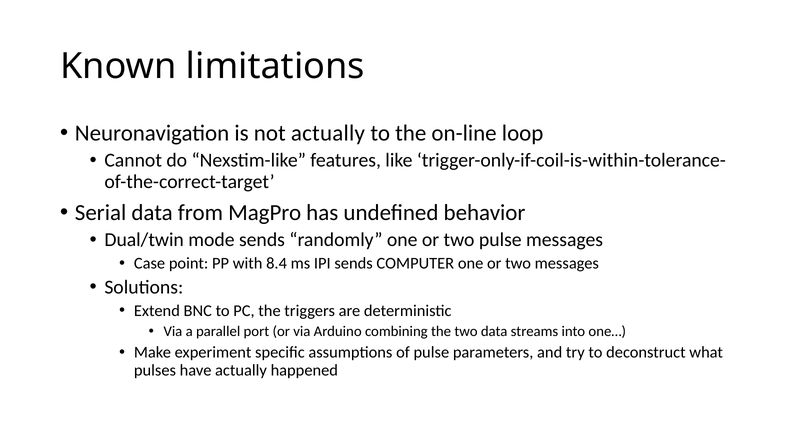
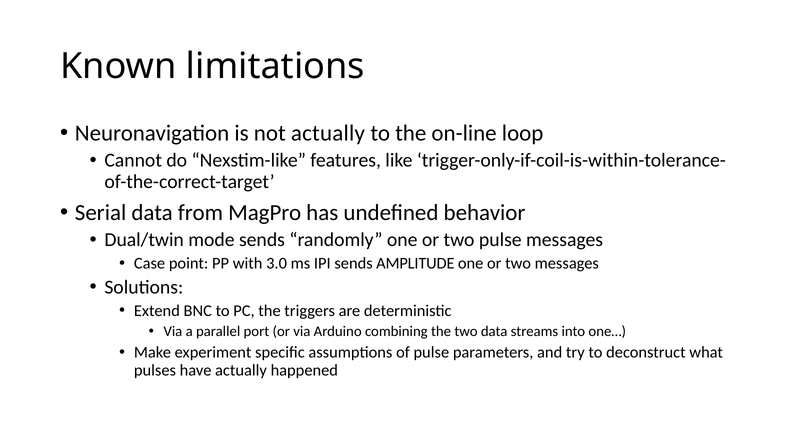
8.4: 8.4 -> 3.0 (277, 264)
COMPUTER: COMPUTER -> AMPLITUDE (415, 264)
